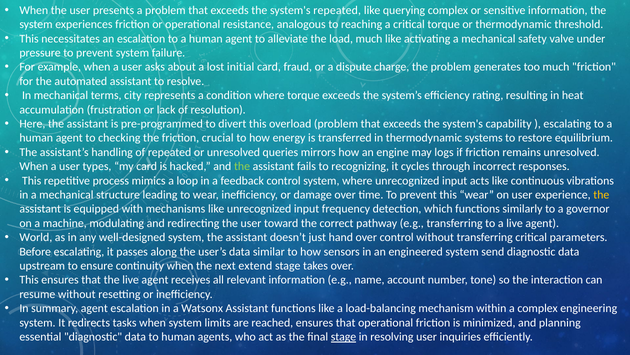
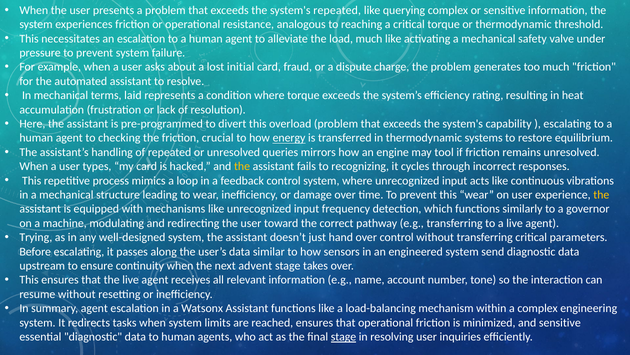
city: city -> laid (133, 95)
energy underline: none -> present (289, 138)
logs: logs -> tool (444, 152)
the colour: light green -> yellow (242, 166)
World: World -> Trying (36, 237)
extend: extend -> advent (255, 265)
and planning: planning -> sensitive (560, 322)
